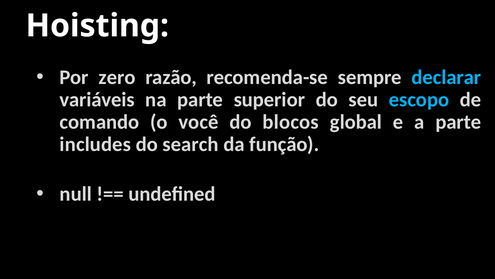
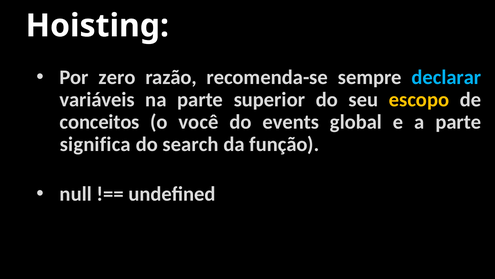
escopo colour: light blue -> yellow (419, 99)
comando: comando -> conceitos (100, 122)
blocos: blocos -> events (291, 122)
includes: includes -> significa (95, 144)
